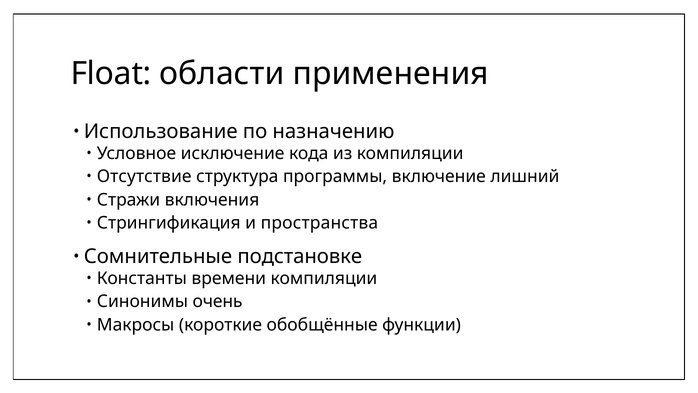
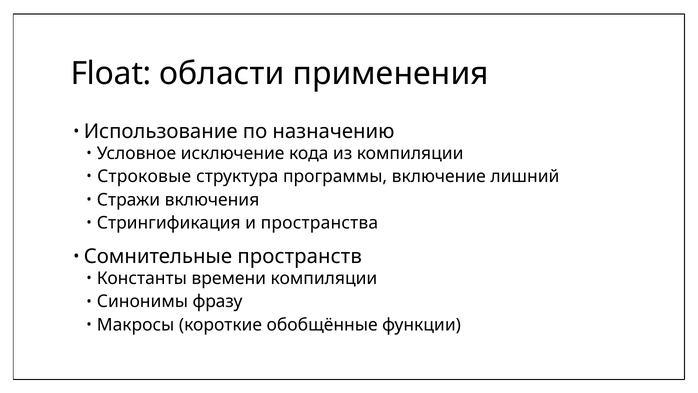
Отсутствие: Отсутствие -> Строковые (144, 176)
подстановке: подстановке -> пространств (300, 256)
очень: очень -> фразу (218, 301)
